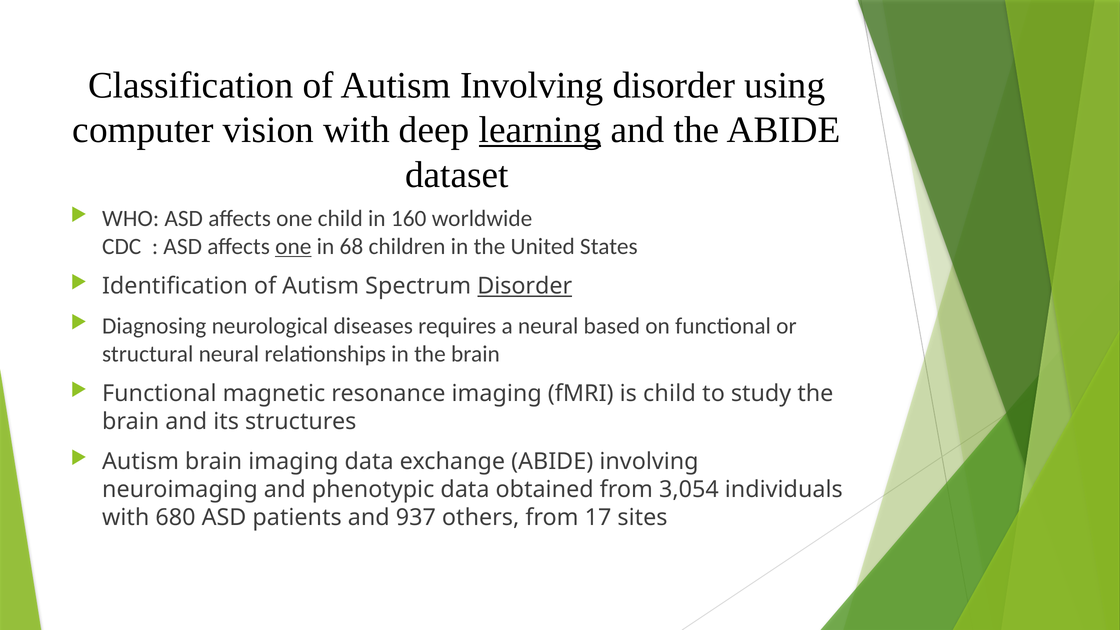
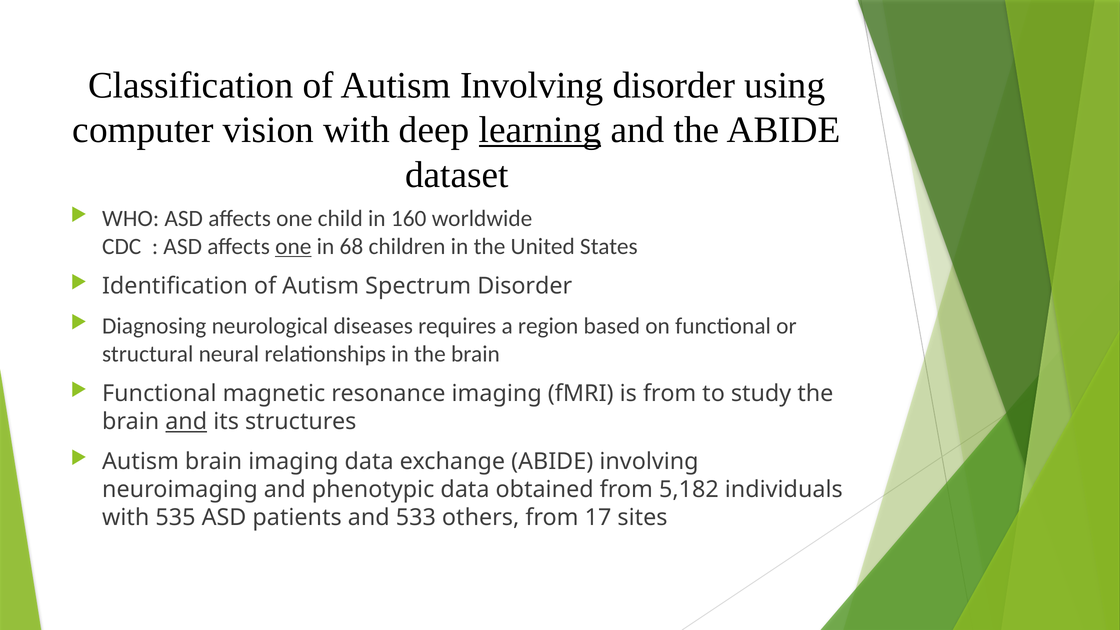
Disorder underline: present -> none (525, 286)
a neural: neural -> region (548, 326)
is child: child -> from (670, 394)
and underline: none -> present (186, 422)
3,054: 3,054 -> 5,182 (689, 489)
680: 680 -> 535 (176, 517)
937: 937 -> 533 (416, 517)
